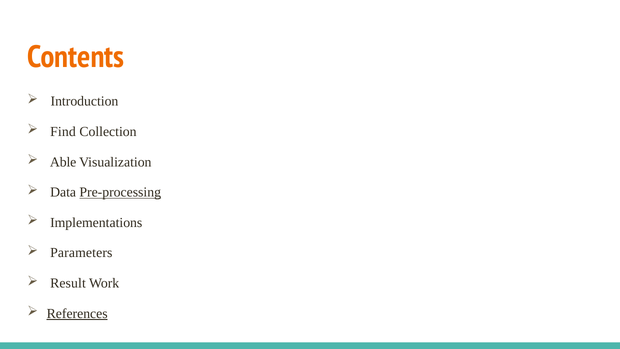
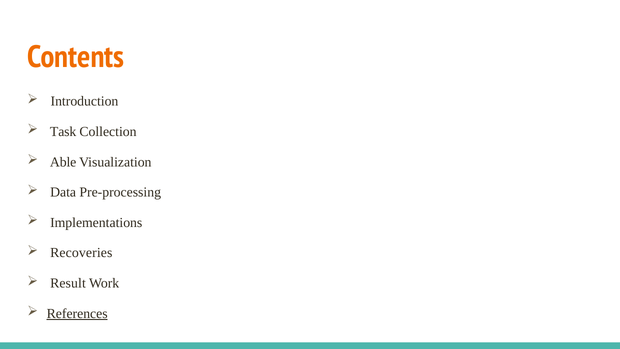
Find: Find -> Task (63, 132)
Pre-processing underline: present -> none (120, 192)
Parameters: Parameters -> Recoveries (81, 253)
